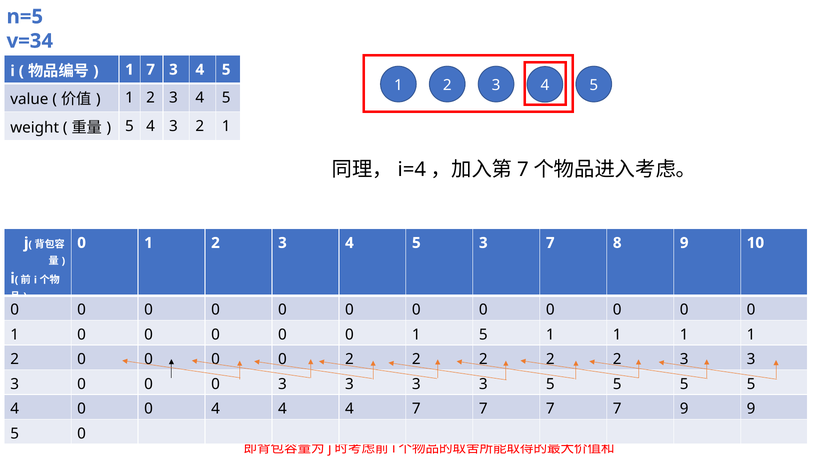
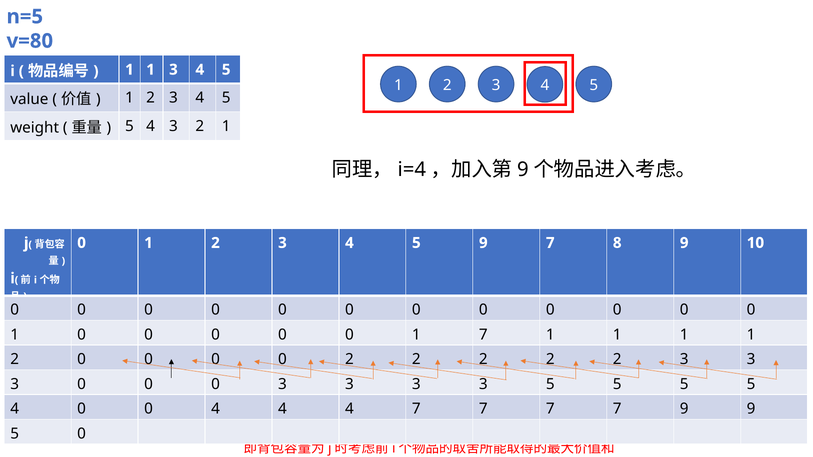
v=34: v=34 -> v=80 (30, 41)
7: 7 -> 1 (151, 70)
7: 7 -> 9 (523, 169)
5 3: 3 -> 9 (483, 243)
1 5: 5 -> 7 (483, 335)
